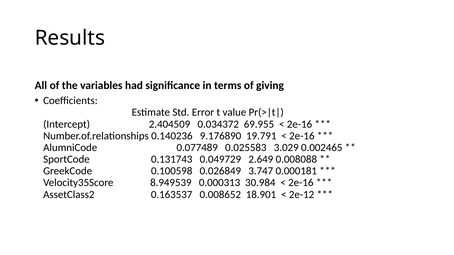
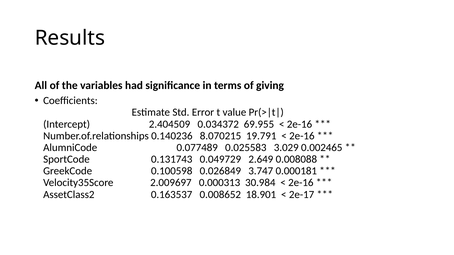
9.176890: 9.176890 -> 8.070215 (221, 136)
8.949539: 8.949539 -> 2.009697 (171, 183)
2e-12: 2e-12 -> 2e-17 (302, 195)
